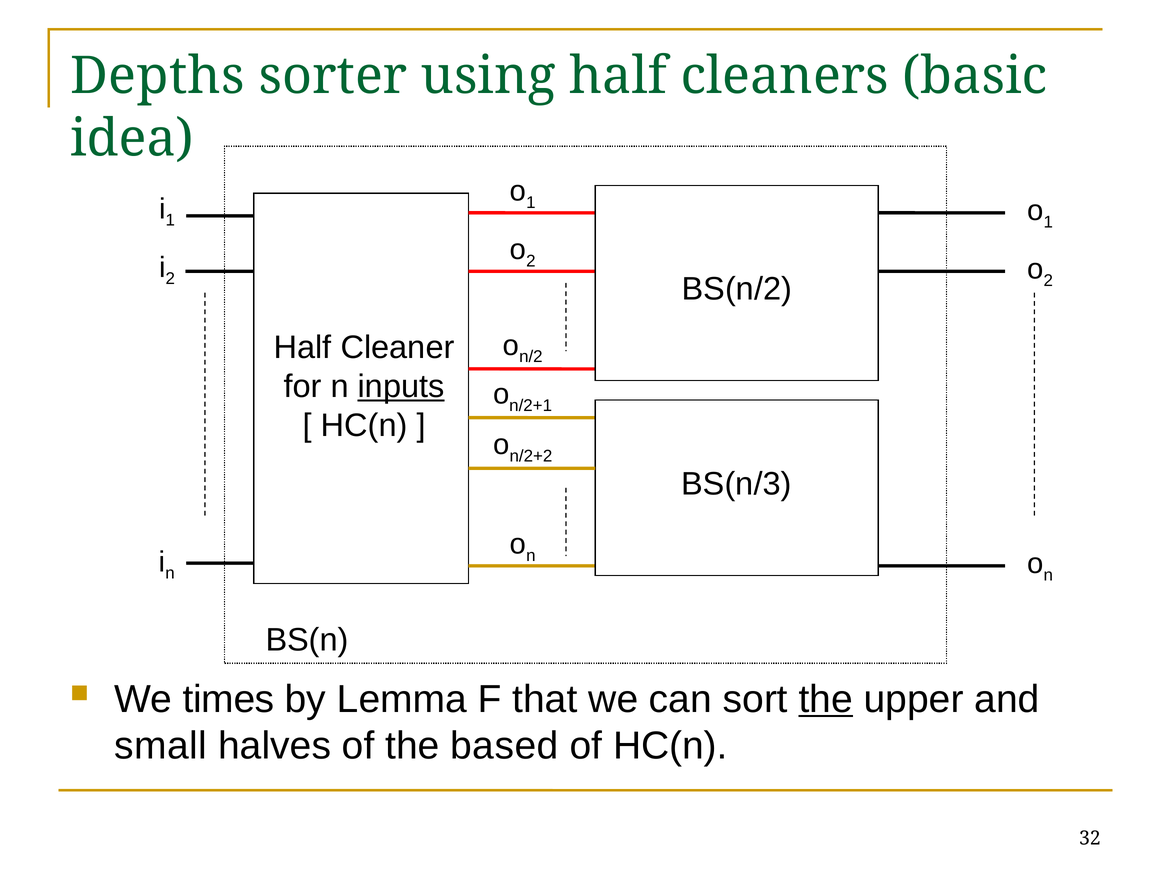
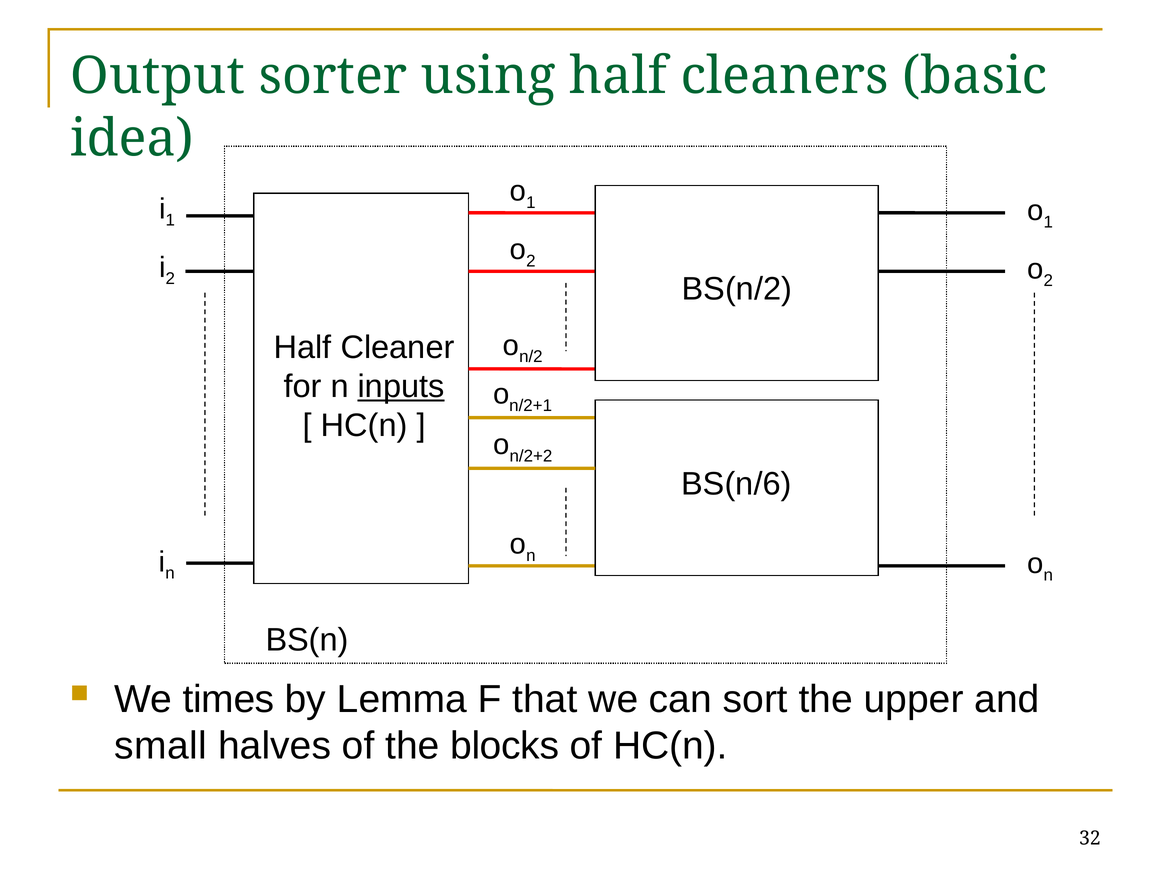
Depths: Depths -> Output (158, 76)
BS(n/3: BS(n/3 -> BS(n/6 (736, 484)
the underline: present -> none (826, 699)
based: based -> blocks (505, 746)
